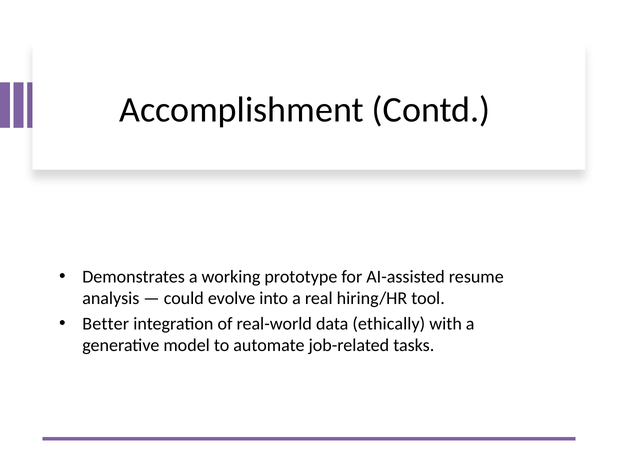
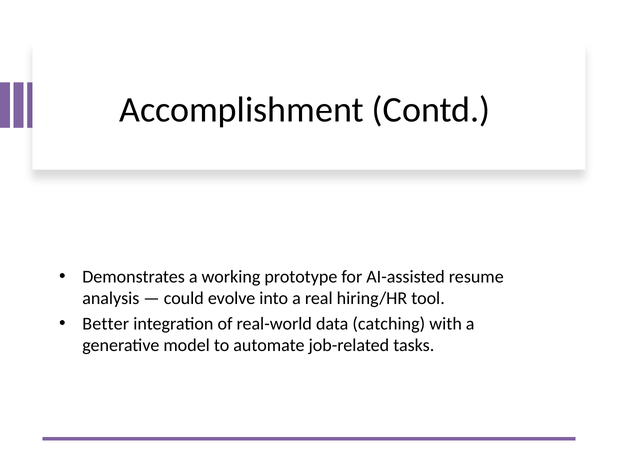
ethically: ethically -> catching (389, 323)
